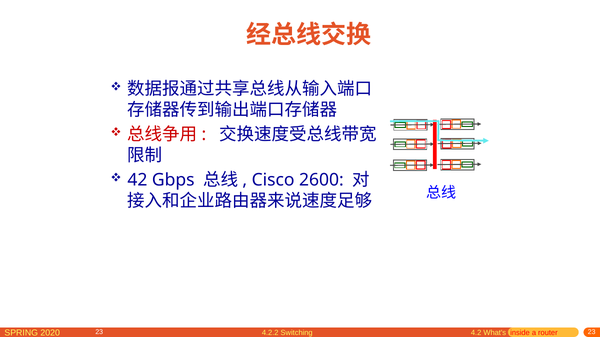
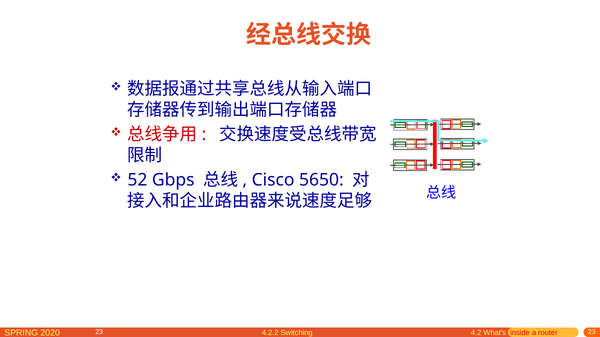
42: 42 -> 52 (137, 180)
2600: 2600 -> 5650 (321, 180)
